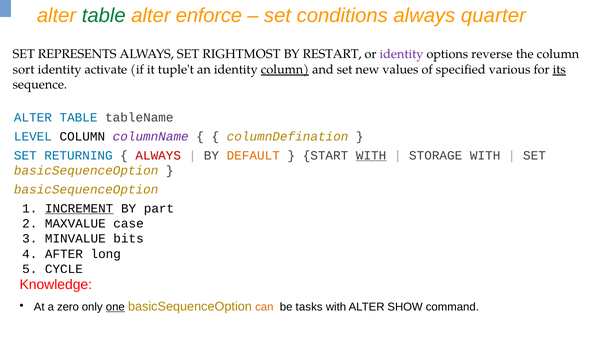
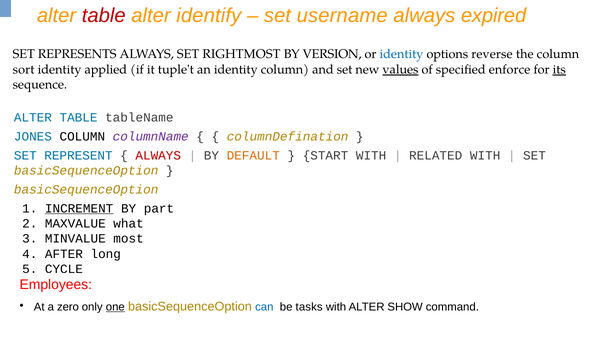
table colour: green -> red (104, 16)
enforce: enforce -> identify (209, 16)
conditions: conditions -> username (342, 16)
quarter: quarter -> expired (494, 16)
RESTART: RESTART -> VERSION (332, 54)
identity colour: purple -> blue (401, 54)
activate: activate -> applied (106, 70)
column underline: present -> none (285, 70)
values underline: none -> present (400, 70)
various: various -> enforce (510, 70)
LEVEL: LEVEL -> JONES (33, 137)
RETURNING: RETURNING -> REPRESENT (78, 156)
WITH underline: present -> none (371, 156)
STORAGE: STORAGE -> RELATED (436, 156)
case: case -> what (129, 224)
bits: bits -> most (129, 239)
Knowledge: Knowledge -> Employees (56, 285)
can colour: orange -> blue (264, 307)
